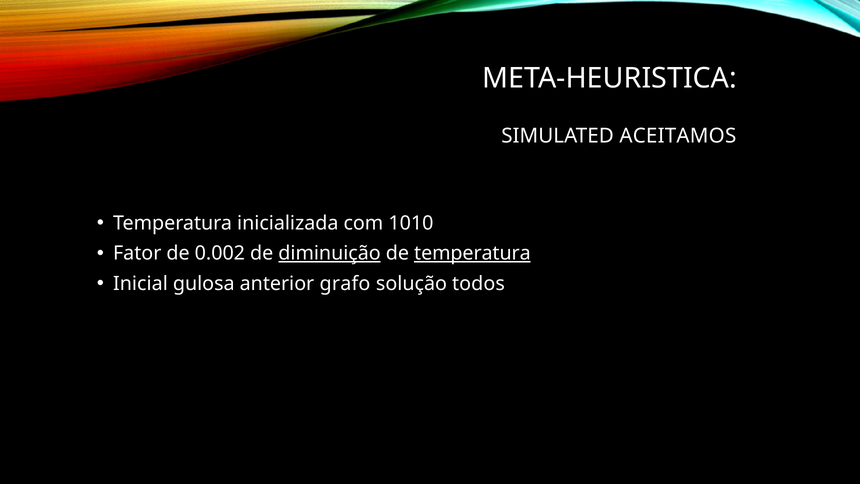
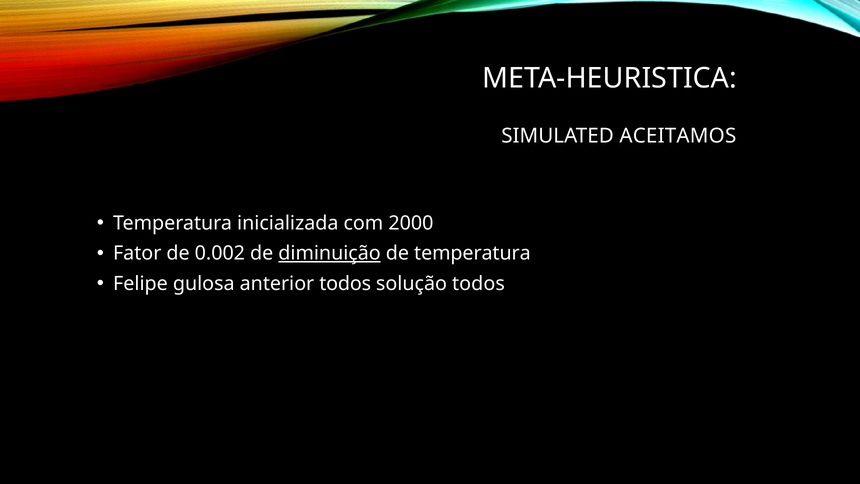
1010: 1010 -> 2000 (411, 223)
temperatura underline: present -> none (472, 253)
Inicial: Inicial -> Felipe (140, 283)
anterior grafo: grafo -> todos (345, 283)
